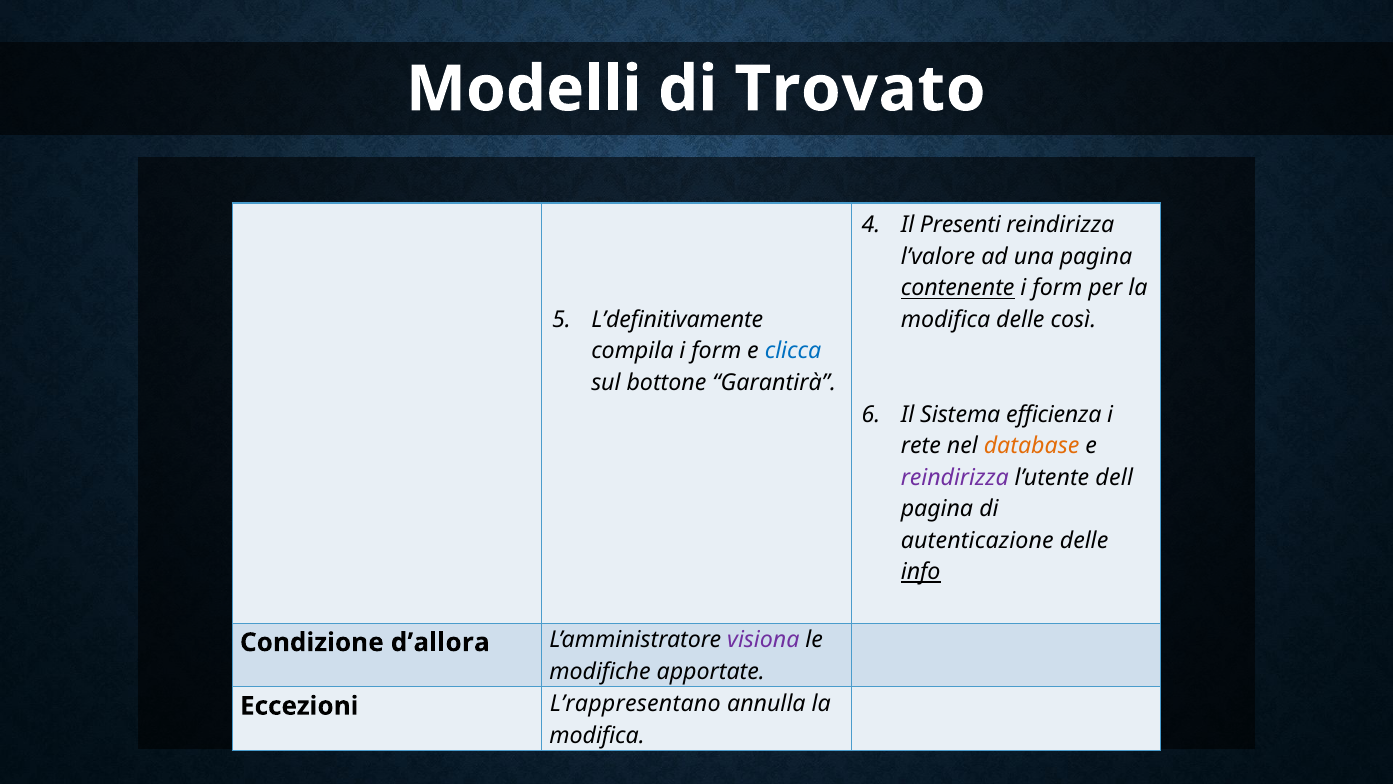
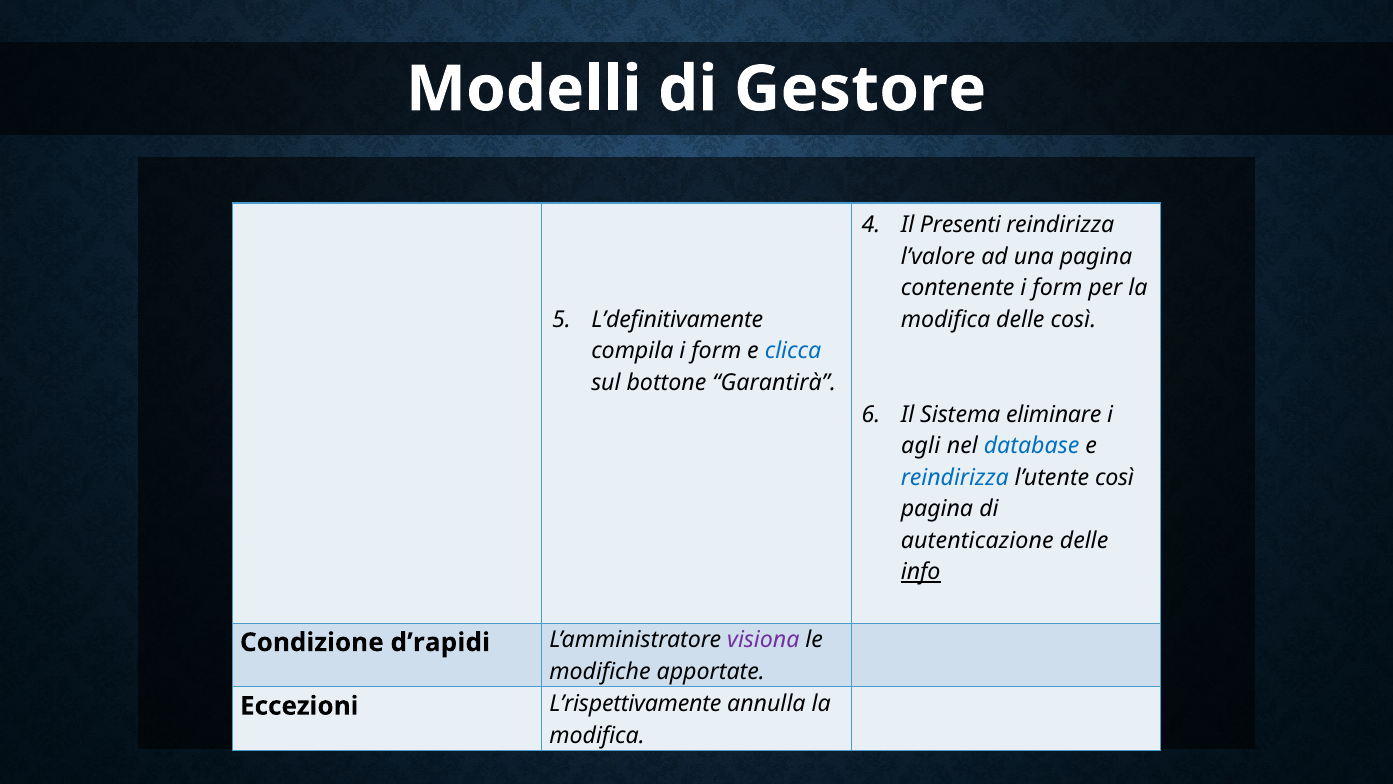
Trovato: Trovato -> Gestore (860, 89)
contenente underline: present -> none (958, 288)
efficienza: efficienza -> eliminare (1054, 414)
rete: rete -> agli (921, 446)
database colour: orange -> blue (1032, 446)
reindirizza colour: purple -> blue (955, 477)
l’utente dell: dell -> così (1114, 477)
d’allora: d’allora -> d’rapidi (440, 642)
L’rappresentano: L’rappresentano -> L’rispettivamente (635, 704)
